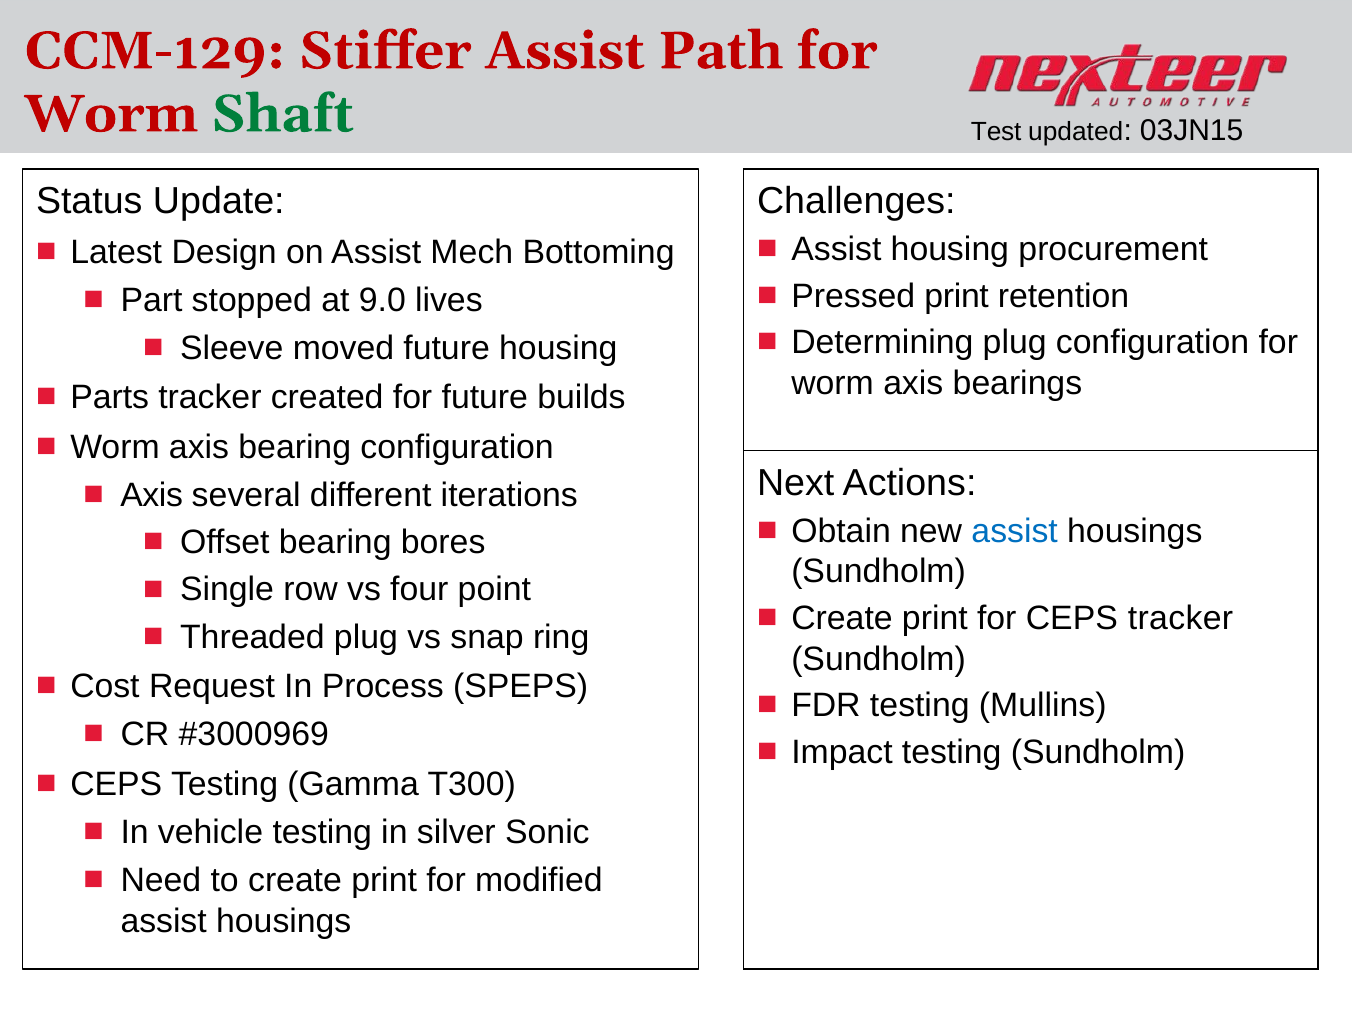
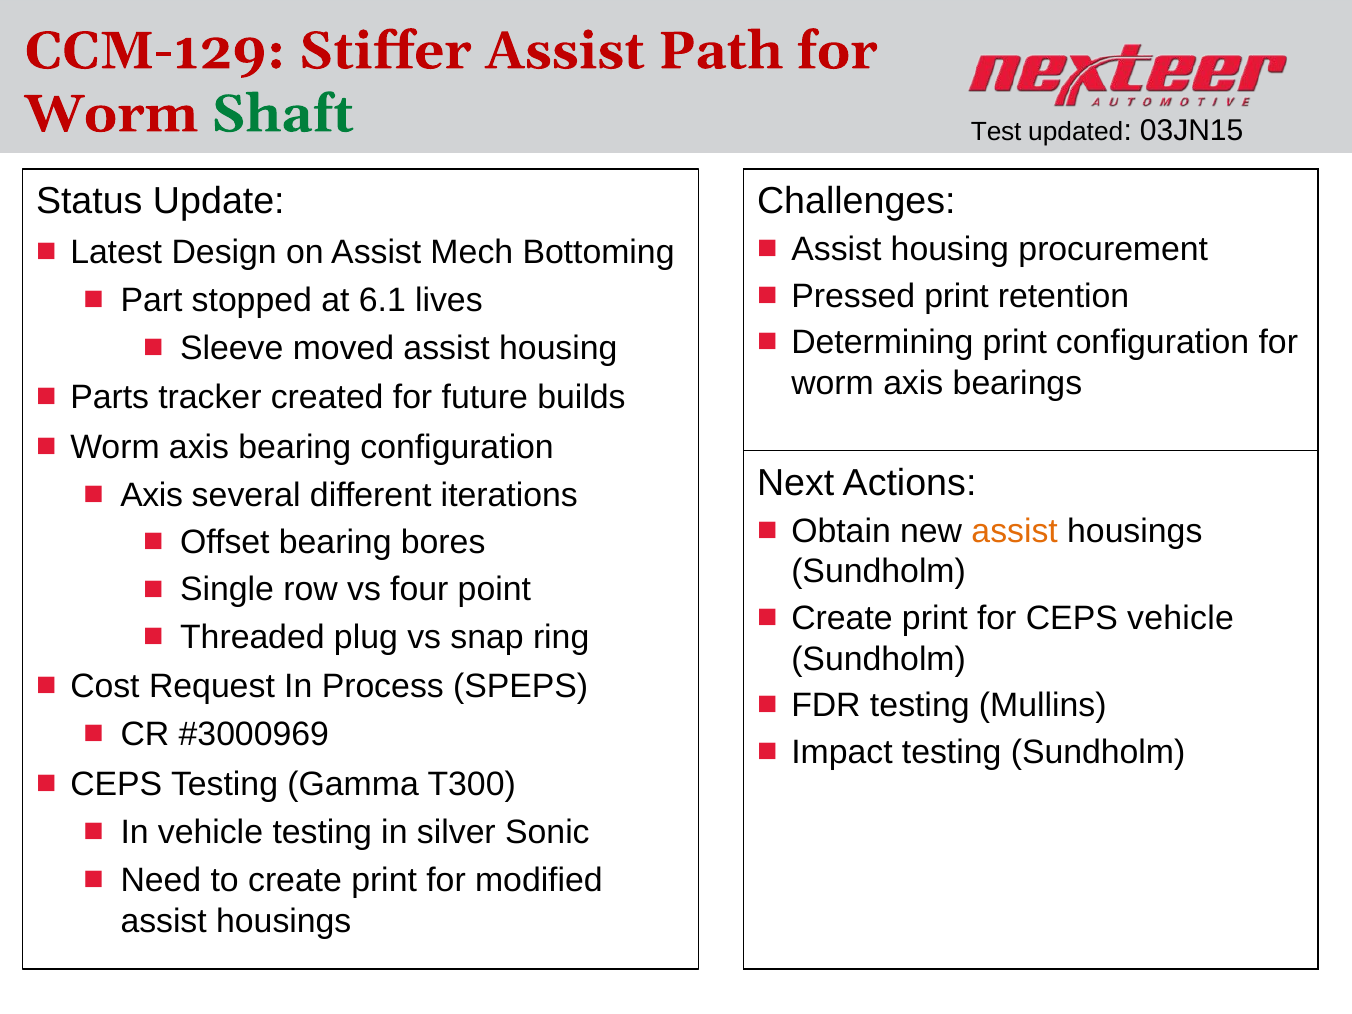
9.0: 9.0 -> 6.1 (382, 301)
Determining plug: plug -> print (1015, 343)
moved future: future -> assist (447, 348)
assist colour: blue -> orange (1015, 531)
CEPS tracker: tracker -> vehicle (1181, 618)
